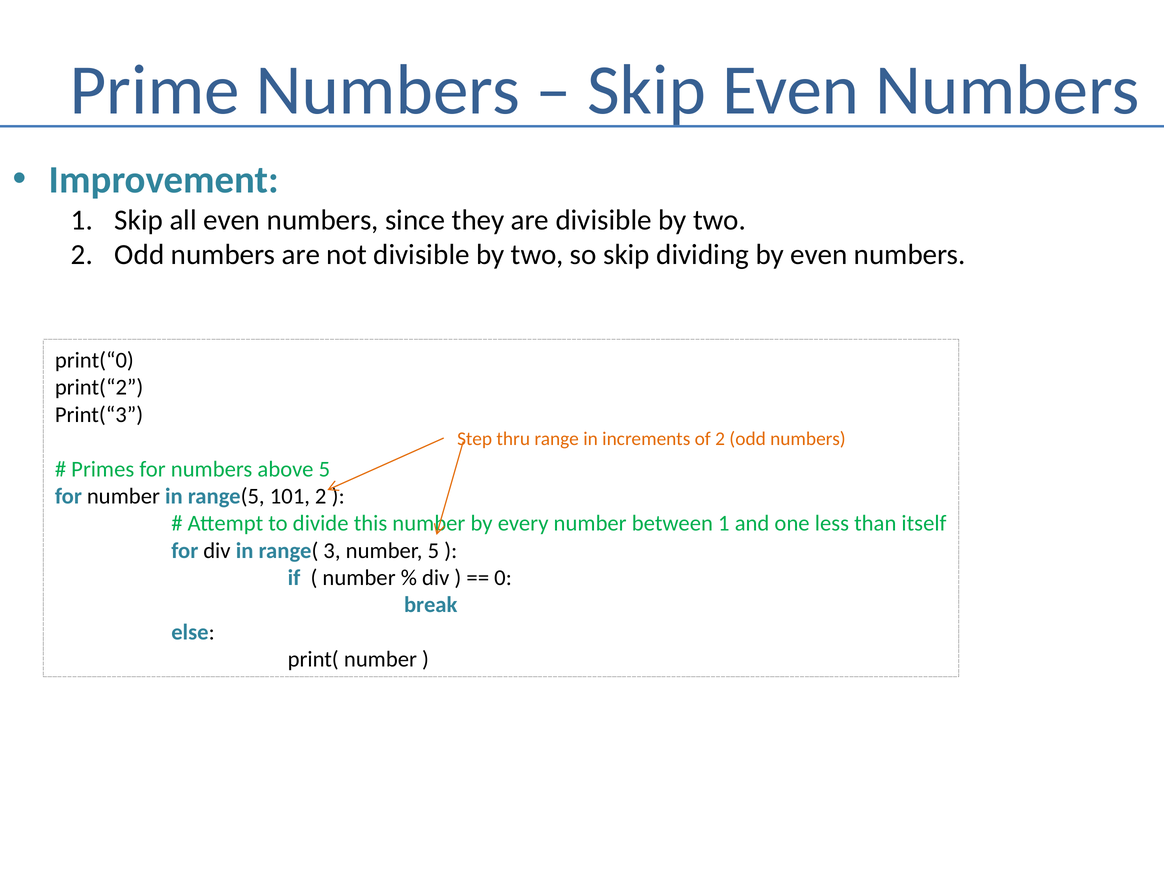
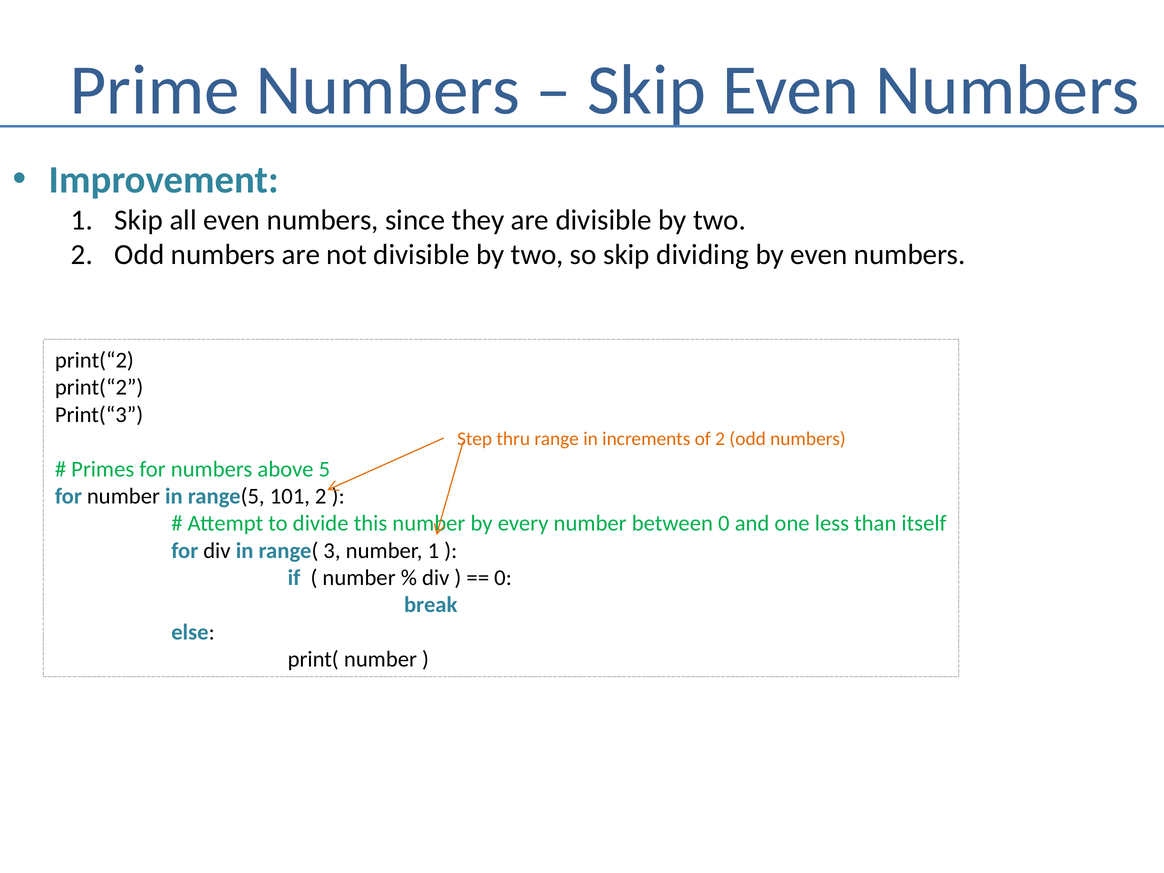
print(“0: print(“0 -> print(“2 (94, 360)
between 1: 1 -> 0 (724, 523)
number 5: 5 -> 1 (433, 551)
